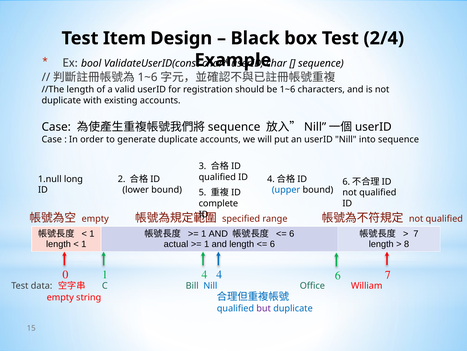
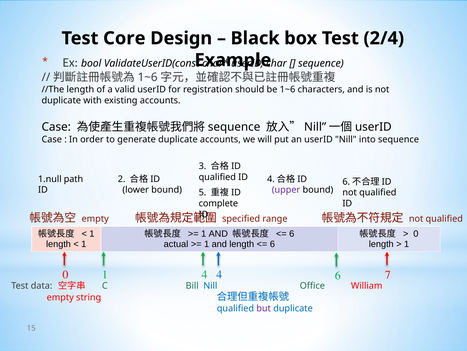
Item: Item -> Core (124, 38)
long: long -> path (73, 179)
upper colour: blue -> purple (286, 190)
7: 7 -> 0 (416, 233)
8: 8 -> 1 (407, 244)
